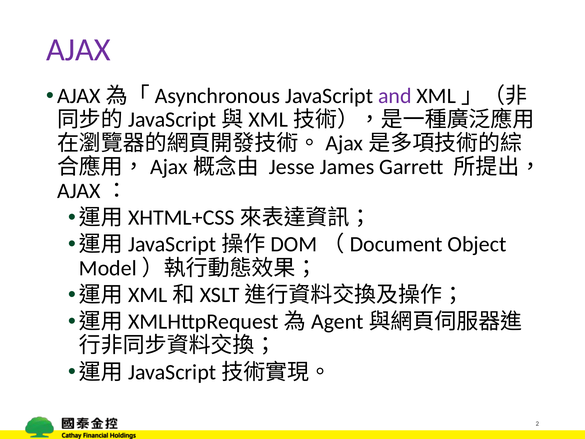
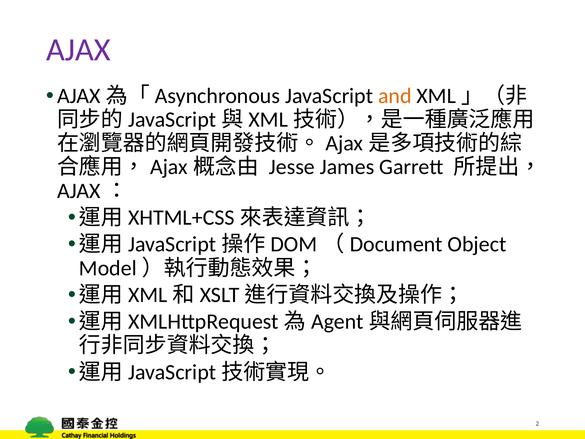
and colour: purple -> orange (395, 96)
